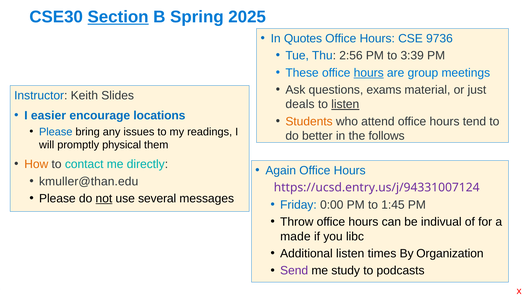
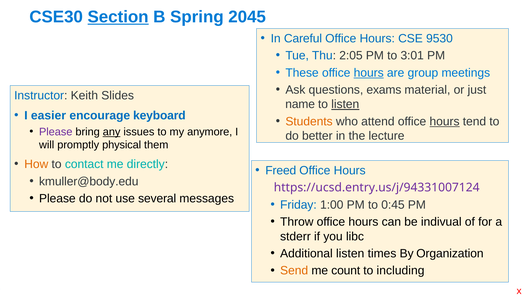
2025: 2025 -> 2045 (247, 17)
Quotes: Quotes -> Careful (303, 38)
9736: 9736 -> 9530 (439, 38)
2:56: 2:56 -> 2:05 (351, 56)
3:39: 3:39 -> 3:01 (412, 56)
deals: deals -> name (300, 104)
locations: locations -> keyboard (159, 115)
hours underline: none -> present (445, 121)
Please colour: blue -> purple (56, 132)
any underline: none -> present (112, 132)
readings: readings -> anymore (210, 132)
follows: follows -> lecture (387, 136)
Again: Again -> Freed (281, 170)
kmuller@than.edu: kmuller@than.edu -> kmuller@body.edu (89, 181)
not underline: present -> none (104, 198)
0:00: 0:00 -> 1:00 (332, 205)
1:45: 1:45 -> 0:45 (393, 205)
made: made -> stderr (295, 236)
Send colour: purple -> orange (294, 270)
study: study -> count (346, 270)
podcasts: podcasts -> including (401, 270)
